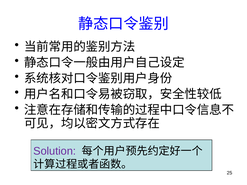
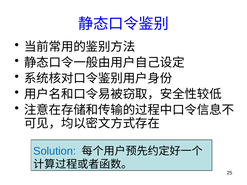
Solution colour: purple -> blue (55, 151)
